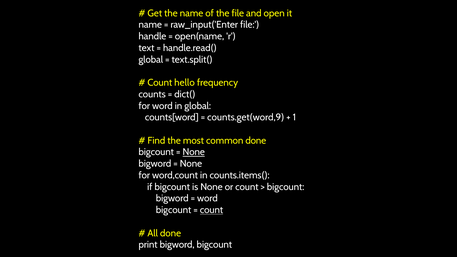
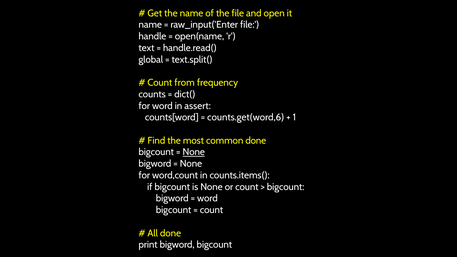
hello: hello -> from (185, 83)
in global: global -> assert (198, 106)
counts.get(word,9: counts.get(word,9 -> counts.get(word,6 (246, 117)
count underline: present -> none (211, 210)
